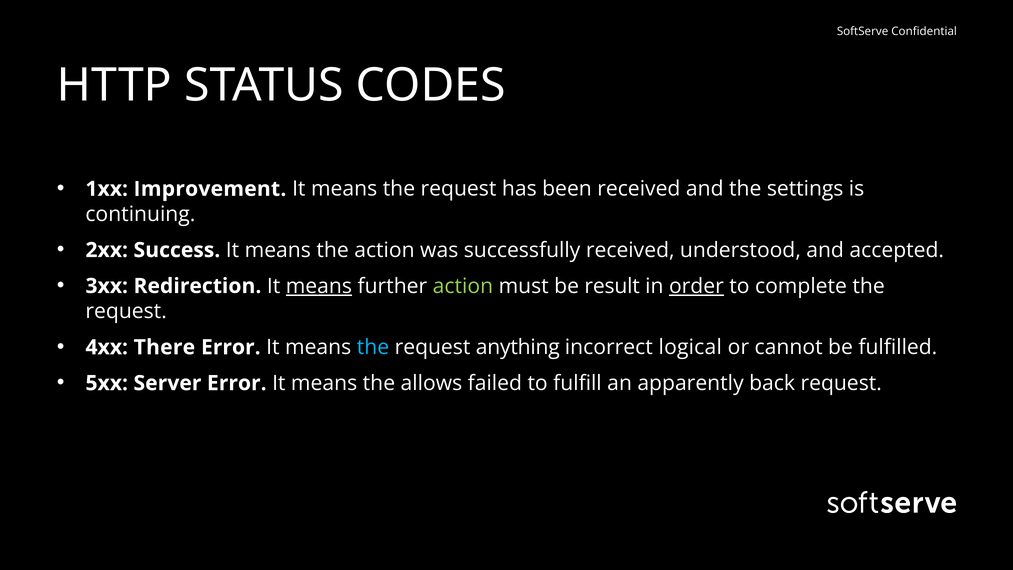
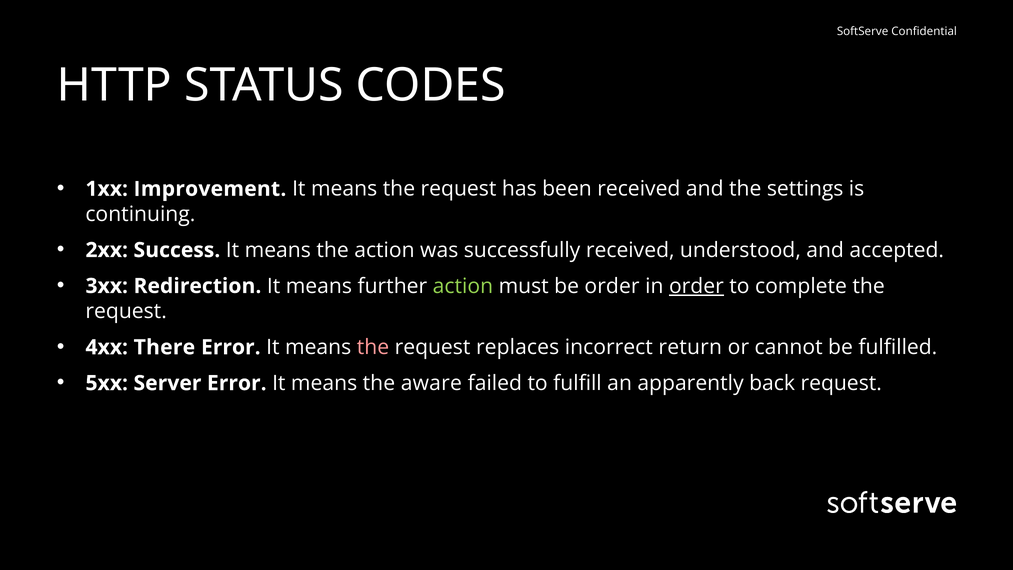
means underline: present -> none (319, 286)
be result: result -> order (612, 286)
the colour: light blue -> pink (373, 347)
anything: anything -> replaces (518, 347)
logical: logical -> return (690, 347)
allows: allows -> aware (431, 383)
